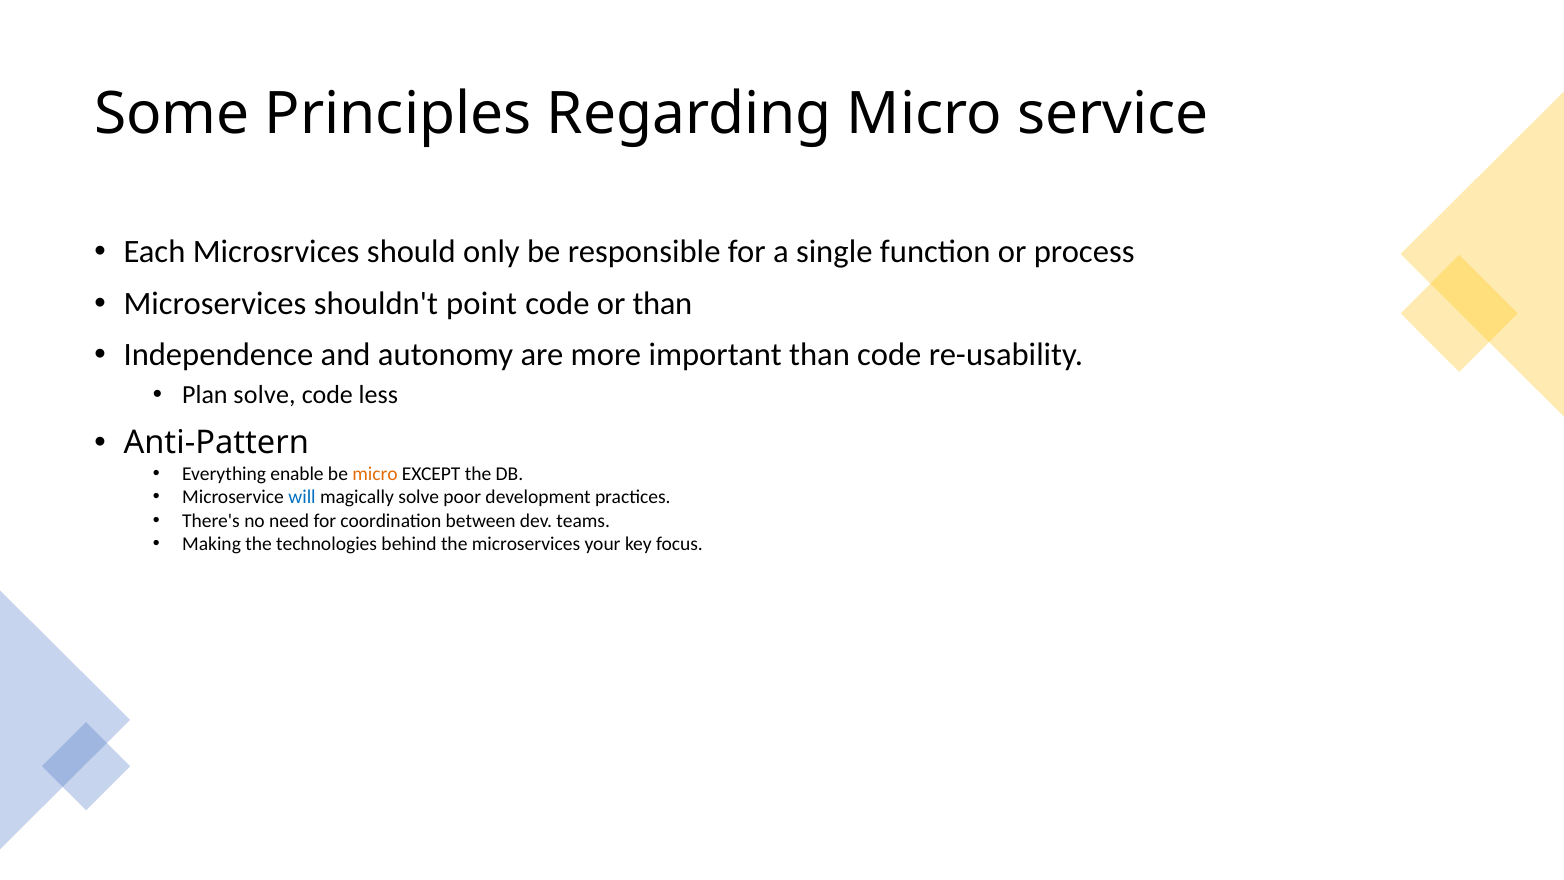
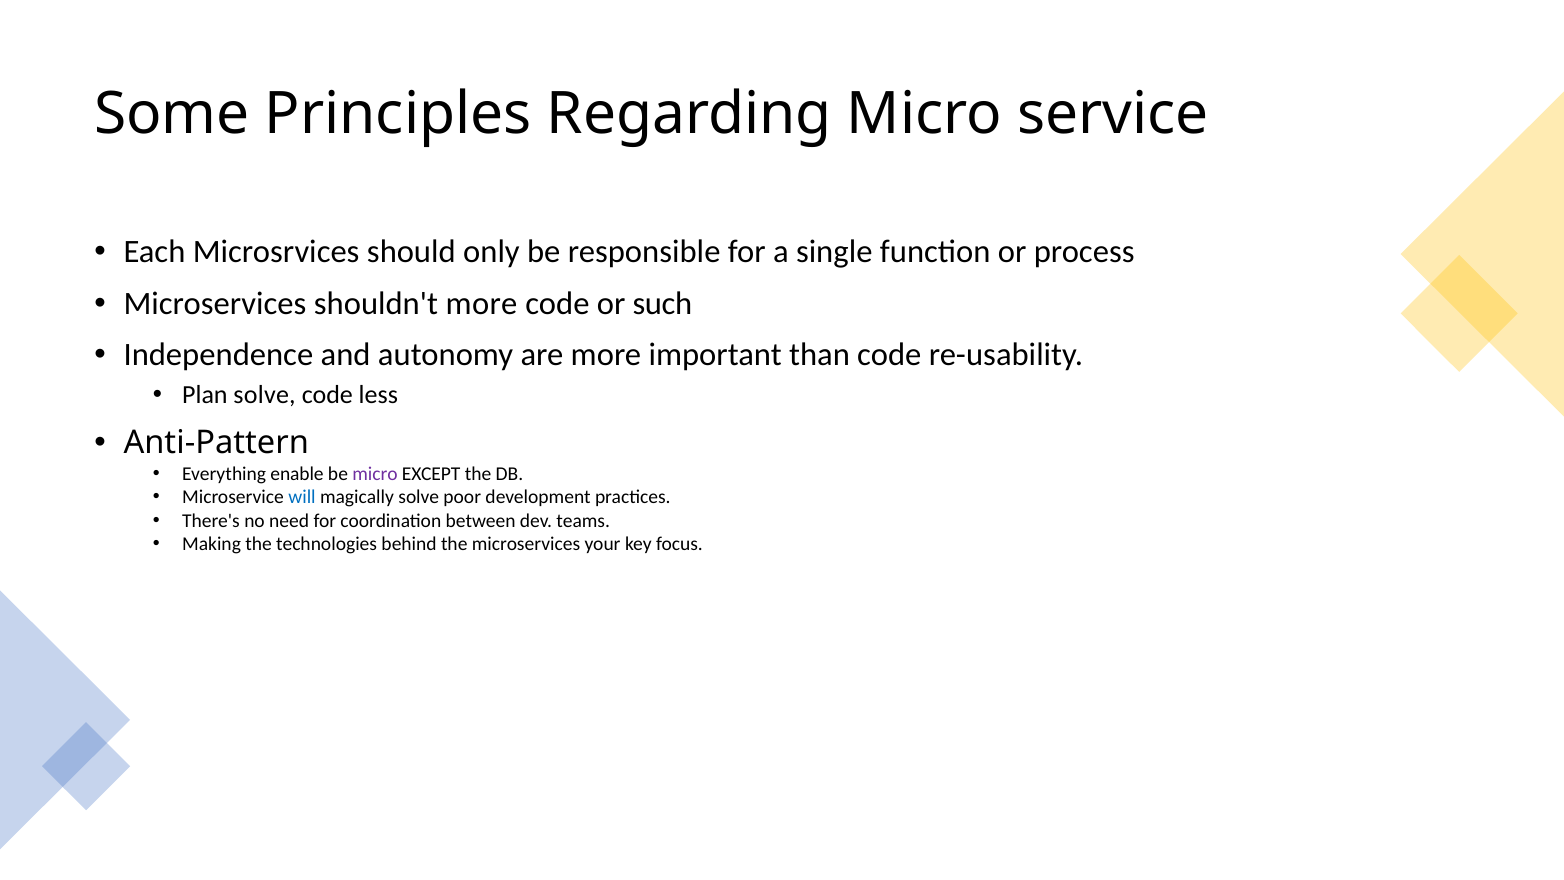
shouldn't point: point -> more (482, 304)
or than: than -> such (662, 304)
micro colour: orange -> purple (375, 474)
